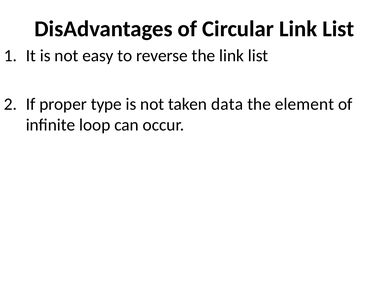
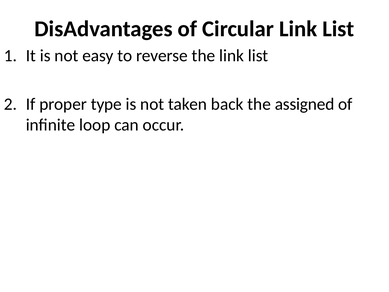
data: data -> back (227, 104)
element: element -> assigned (305, 104)
